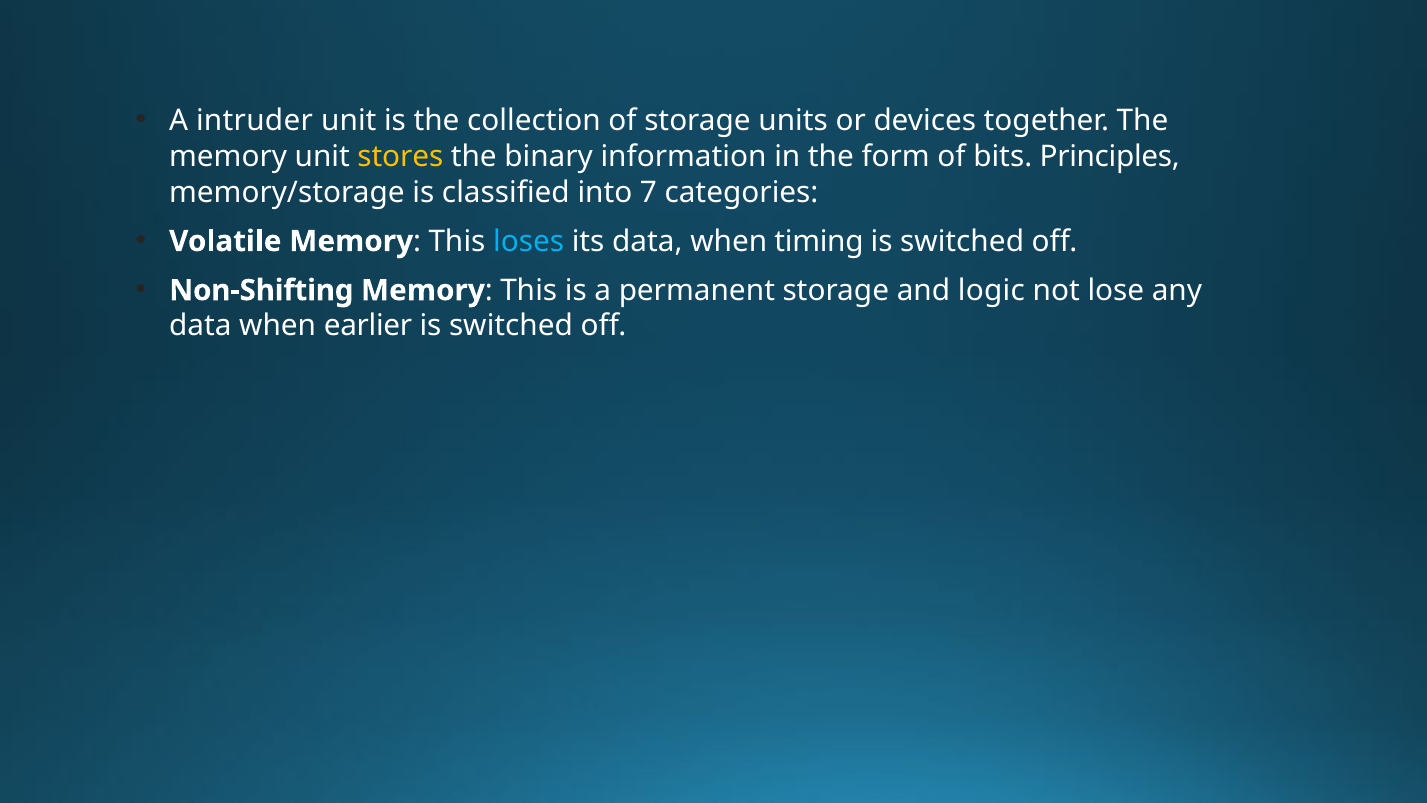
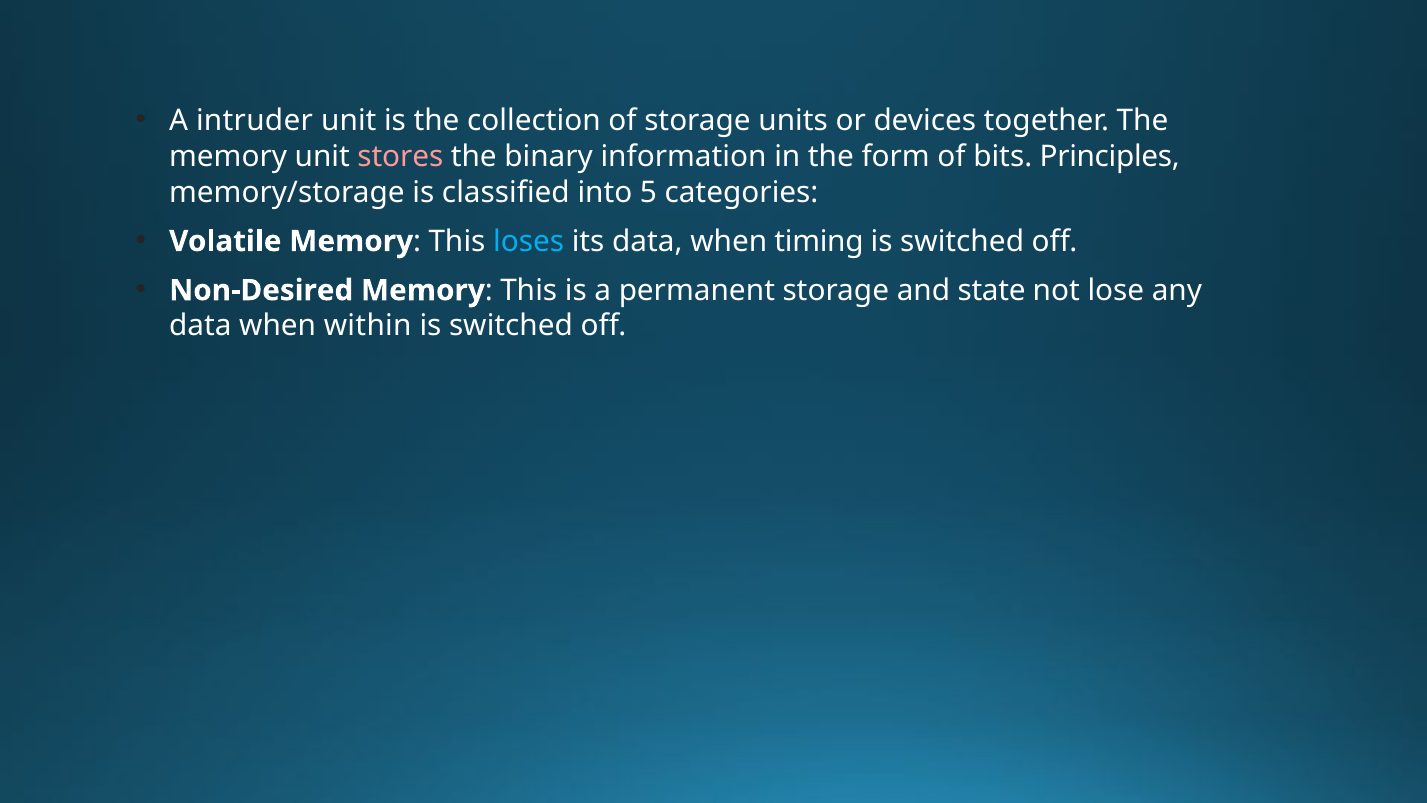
stores colour: yellow -> pink (400, 156)
7: 7 -> 5 (649, 192)
Non-Shifting: Non-Shifting -> Non-Desired (261, 290)
logic: logic -> state (992, 290)
earlier: earlier -> within (368, 326)
